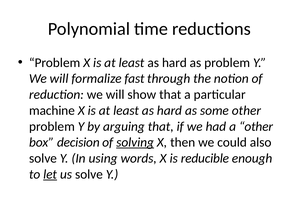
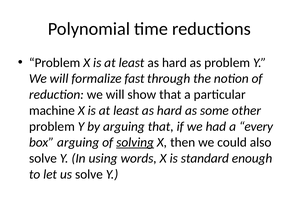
a other: other -> every (256, 127)
box decision: decision -> arguing (78, 143)
reducible: reducible -> standard (205, 159)
let underline: present -> none (50, 174)
